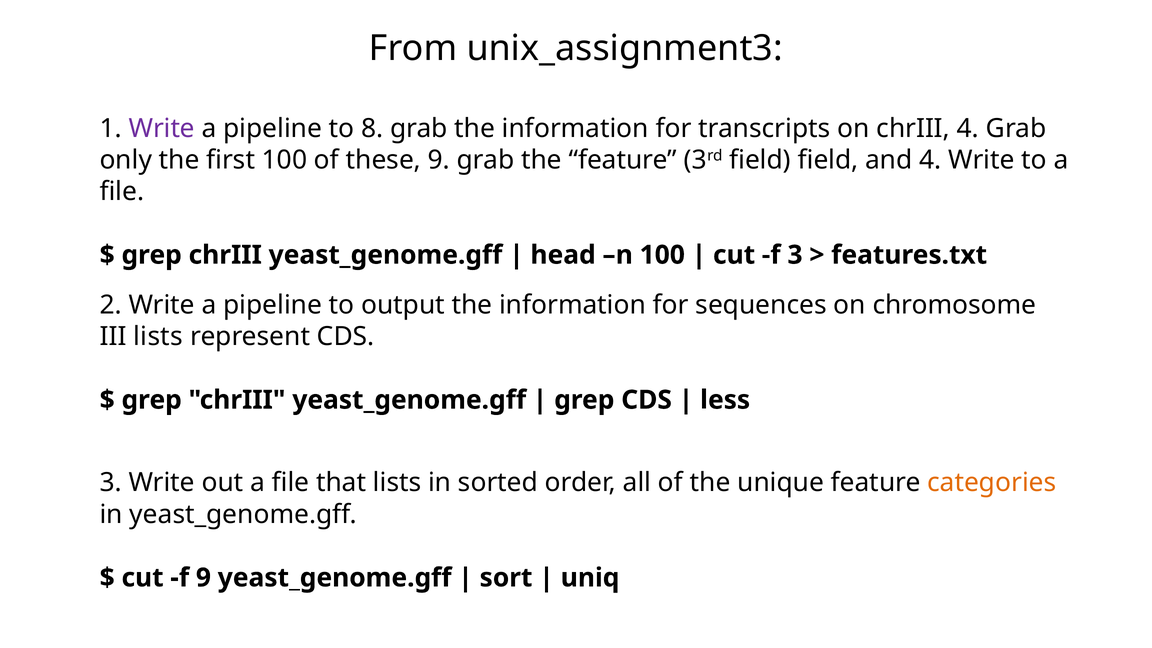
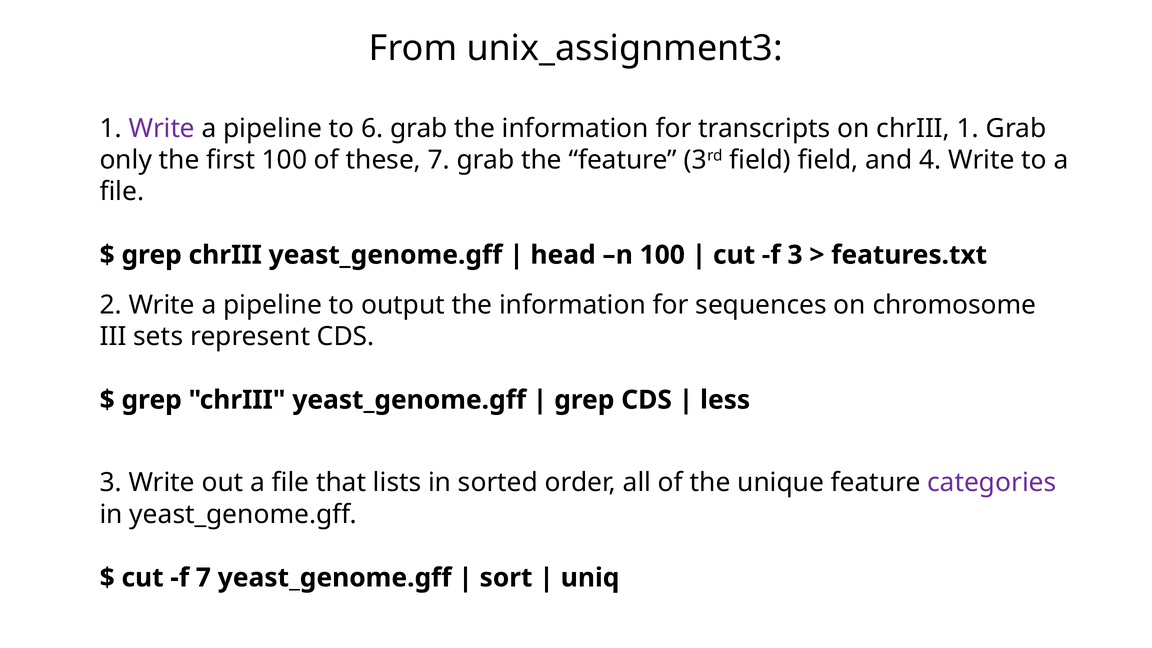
8: 8 -> 6 (372, 128)
chrIII 4: 4 -> 1 (968, 128)
these 9: 9 -> 7 (439, 160)
III lists: lists -> sets (158, 337)
categories colour: orange -> purple (992, 483)
f 9: 9 -> 7 (203, 578)
